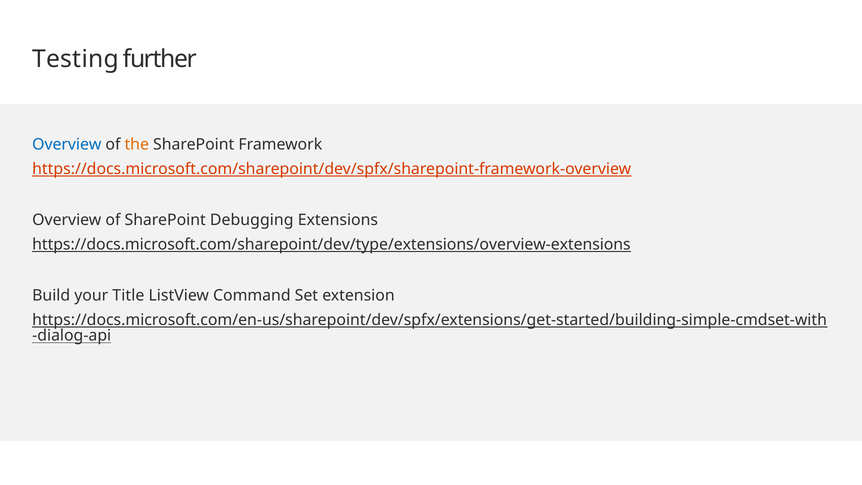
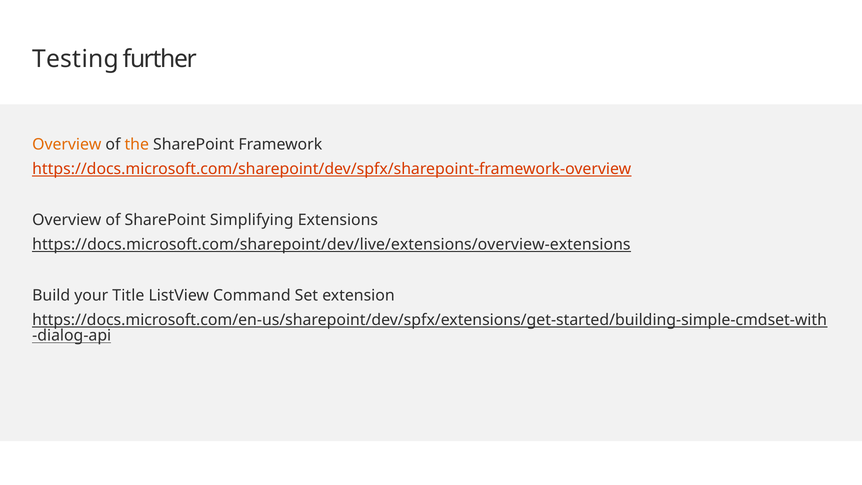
Overview colour: blue -> orange (67, 144)
Debugging: Debugging -> Simplifying (252, 220)
https://docs.microsoft.com/sharepoint/dev/type/extensions/overview-extensions: https://docs.microsoft.com/sharepoint/dev/type/extensions/overview-extensions -> https://docs.microsoft.com/sharepoint/dev/live/extensions/overview-extensions (331, 244)
